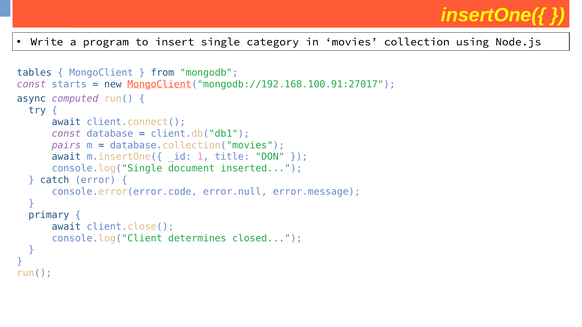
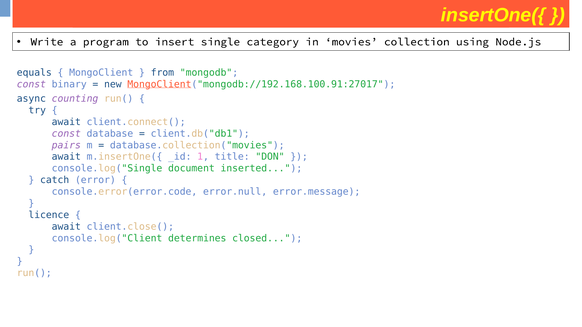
tables: tables -> equals (34, 73)
starts: starts -> binary (69, 84)
computed: computed -> counting (75, 99)
primary: primary -> licence (49, 215)
